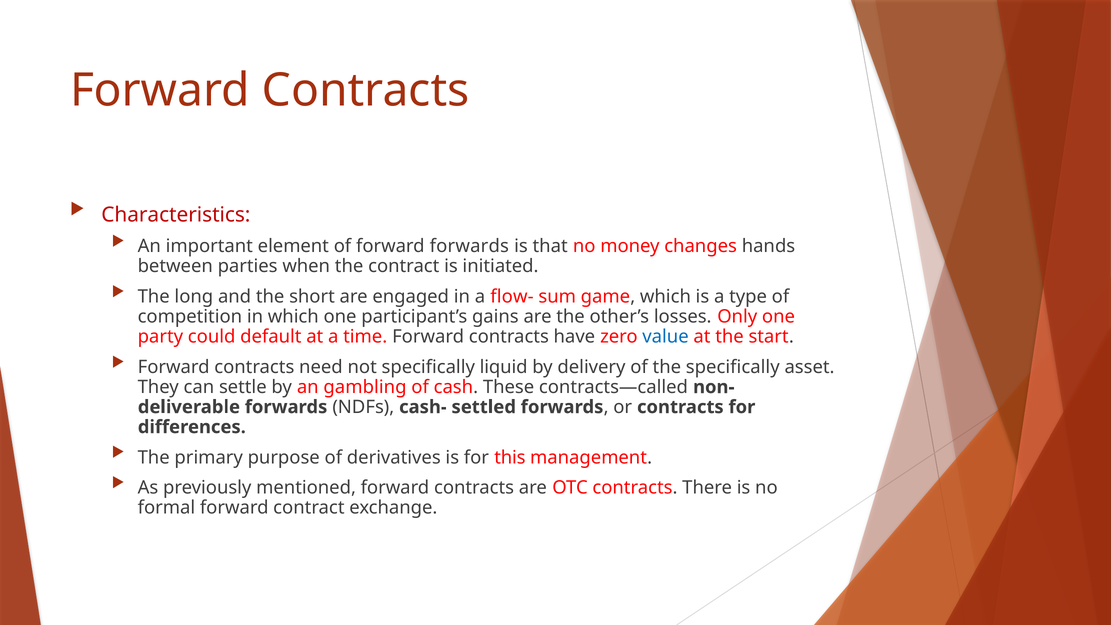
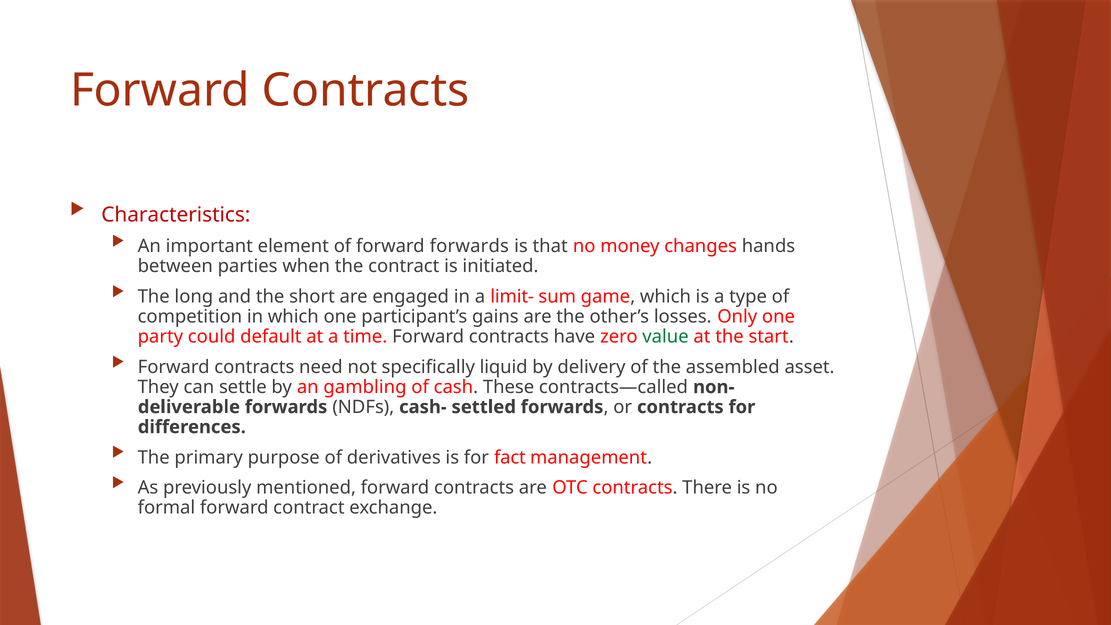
flow-: flow- -> limit- (512, 297)
value colour: blue -> green (666, 337)
the specifically: specifically -> assembled (733, 367)
this: this -> fact (510, 457)
